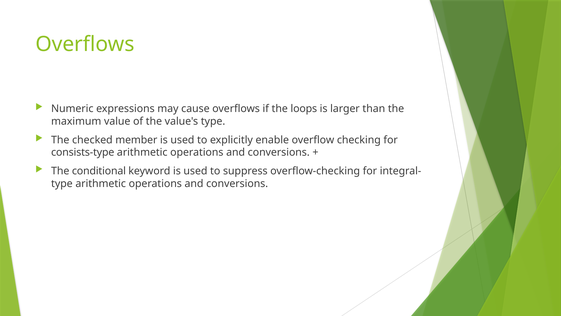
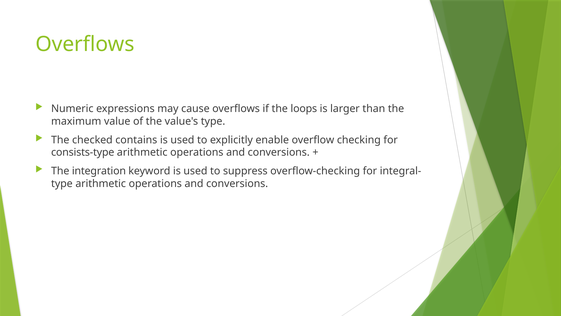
member: member -> contains (136, 140)
conditional: conditional -> integration (99, 171)
